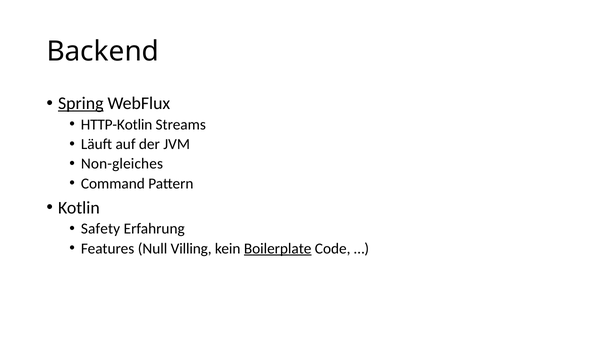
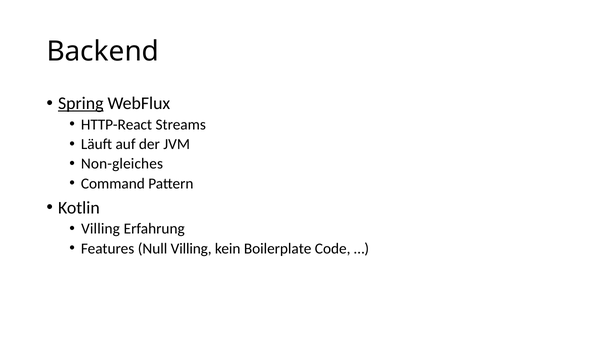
HTTP-Kotlin: HTTP-Kotlin -> HTTP-React (117, 124)
Safety: Safety -> Villing (101, 229)
Boilerplate underline: present -> none (278, 248)
